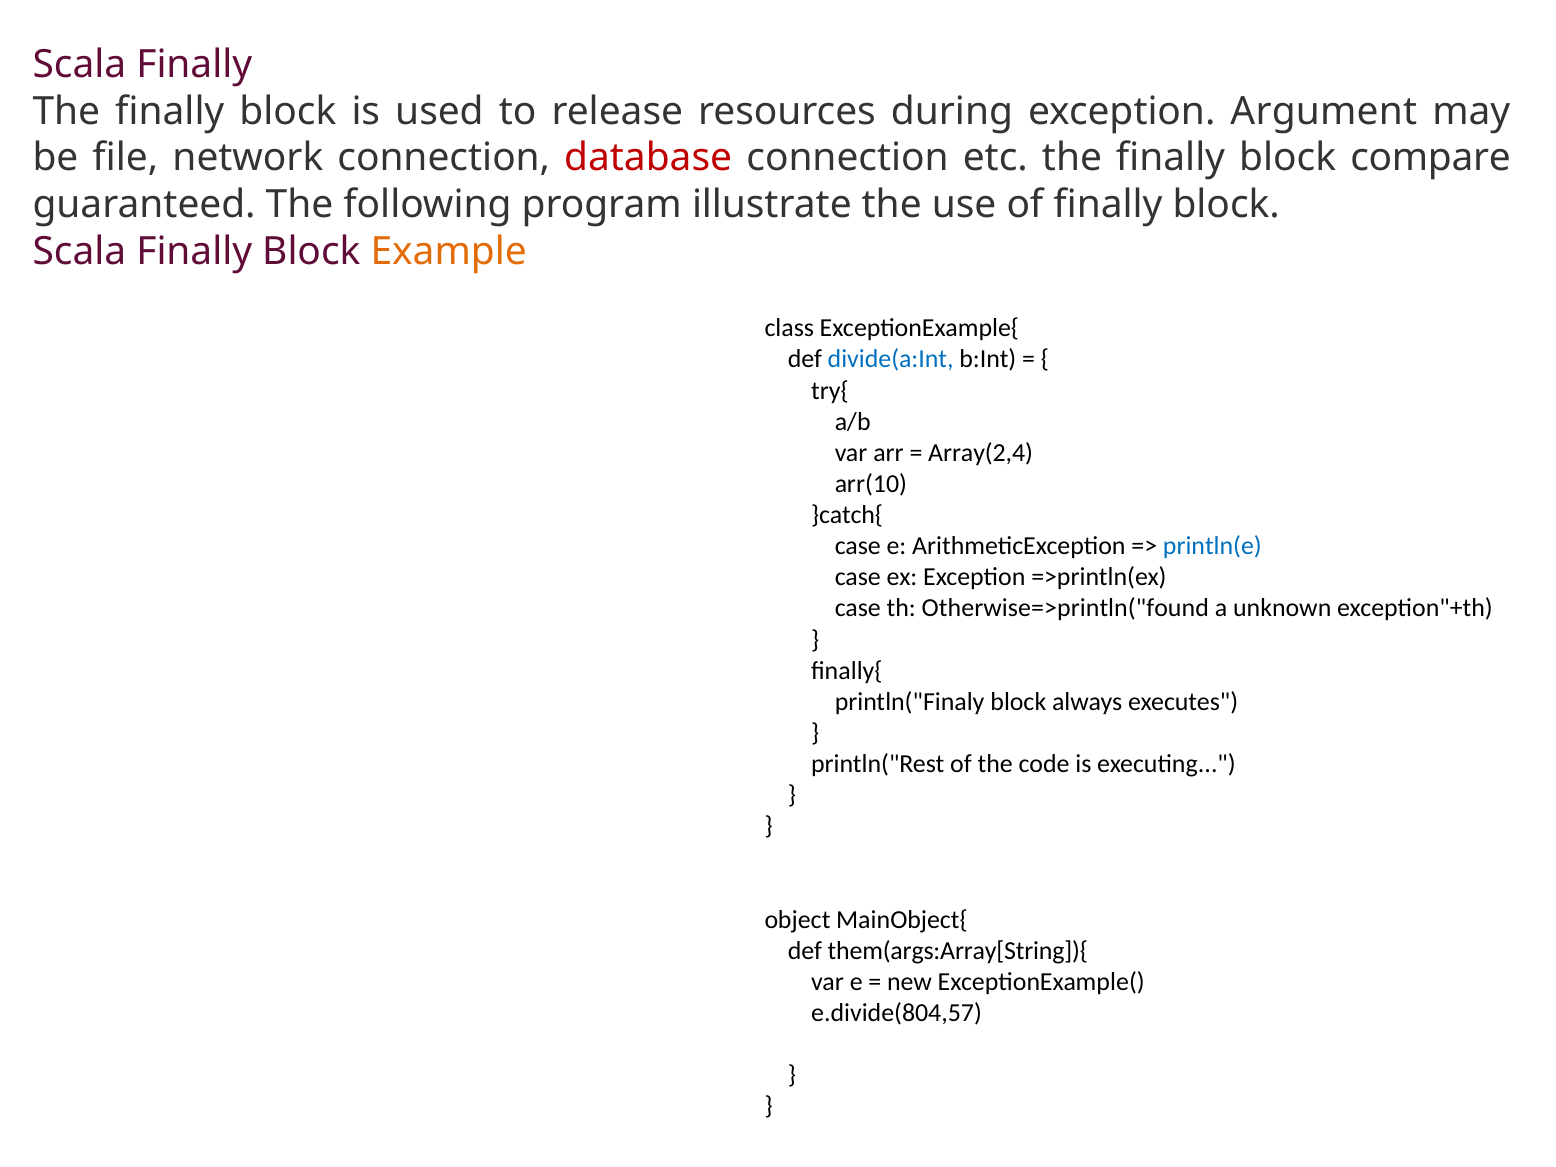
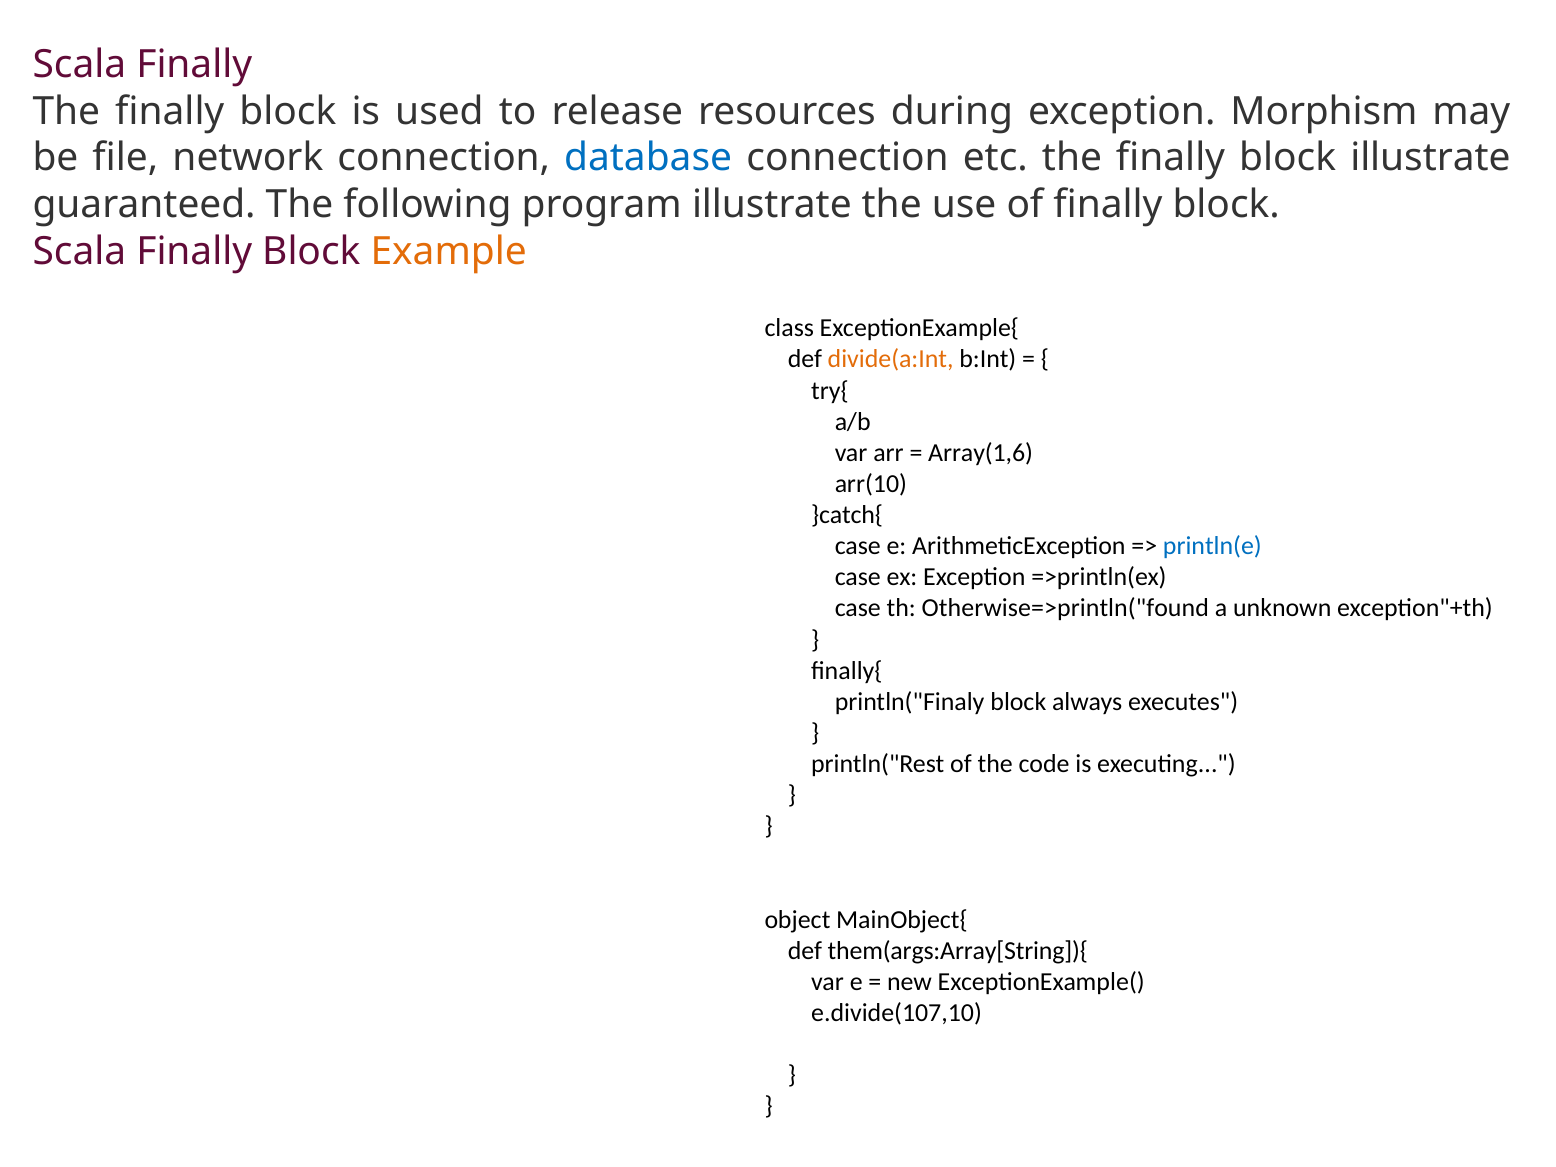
Argument: Argument -> Morphism (1324, 111)
database colour: red -> blue (648, 158)
block compare: compare -> illustrate (1430, 158)
divide(a:Int colour: blue -> orange (891, 359)
Array(2,4: Array(2,4 -> Array(1,6 (981, 453)
e.divide(804,57: e.divide(804,57 -> e.divide(107,10 (897, 1013)
